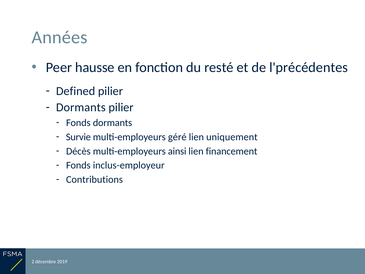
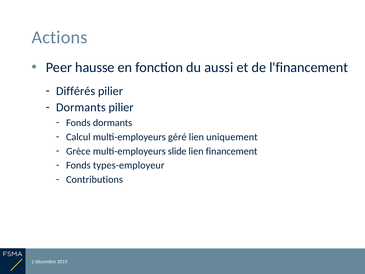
Années: Années -> Actions (60, 37)
resté: resté -> aussi (219, 67)
l'précédentes: l'précédentes -> l'financement (309, 67)
Defined: Defined -> Différés (76, 91)
Survie: Survie -> Calcul (78, 137)
Décès: Décès -> Grèce (78, 151)
ainsi: ainsi -> slide (177, 151)
inclus-employeur: inclus-employeur -> types-employeur (129, 165)
